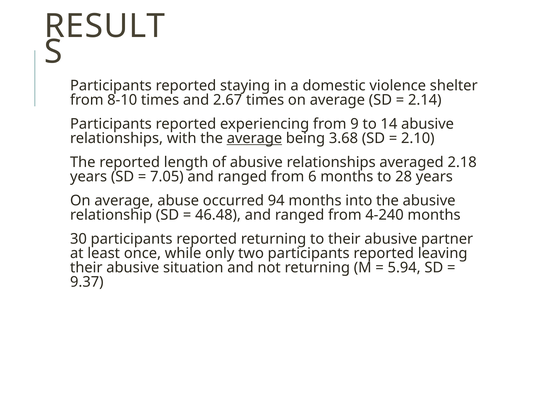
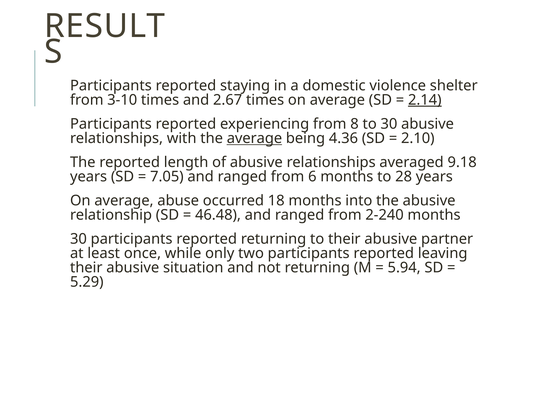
8-10: 8-10 -> 3-10 (122, 100)
2.14 underline: none -> present (425, 100)
9: 9 -> 8 (354, 124)
to 14: 14 -> 30 (389, 124)
3.68: 3.68 -> 4.36 (343, 138)
2.18: 2.18 -> 9.18 (462, 162)
94: 94 -> 18 (276, 200)
4-240: 4-240 -> 2-240 (385, 215)
9.37: 9.37 -> 5.29 (87, 282)
